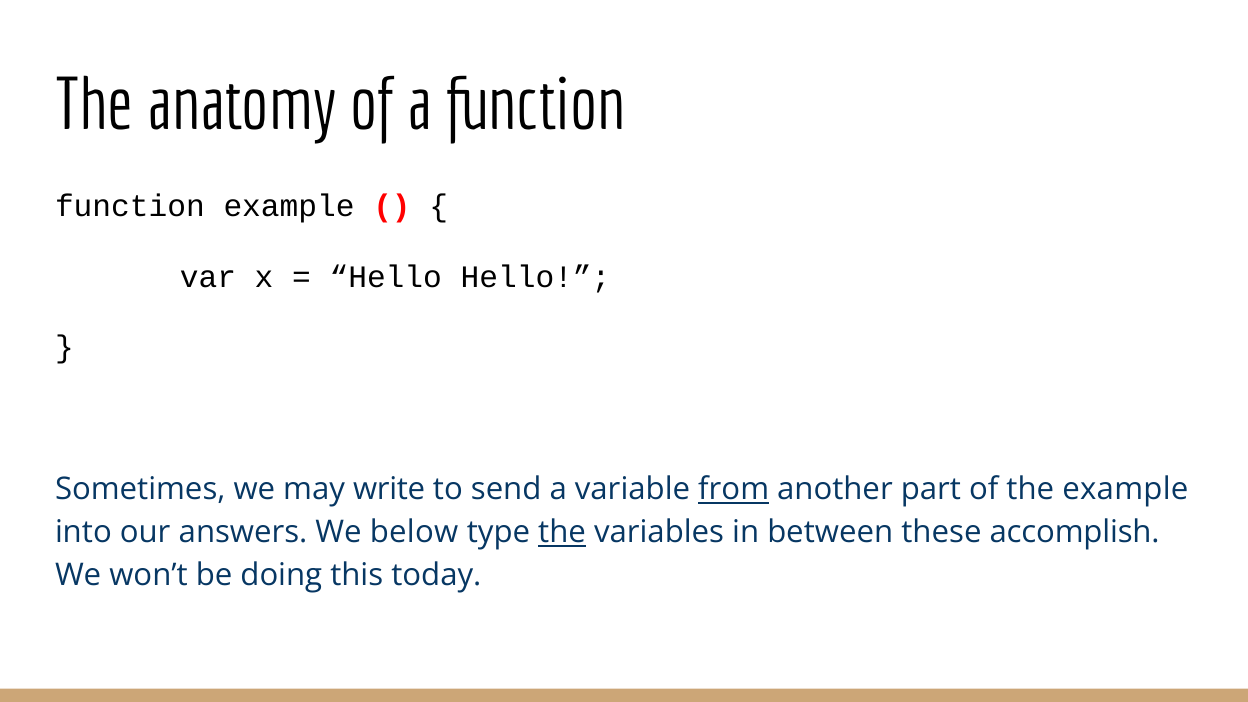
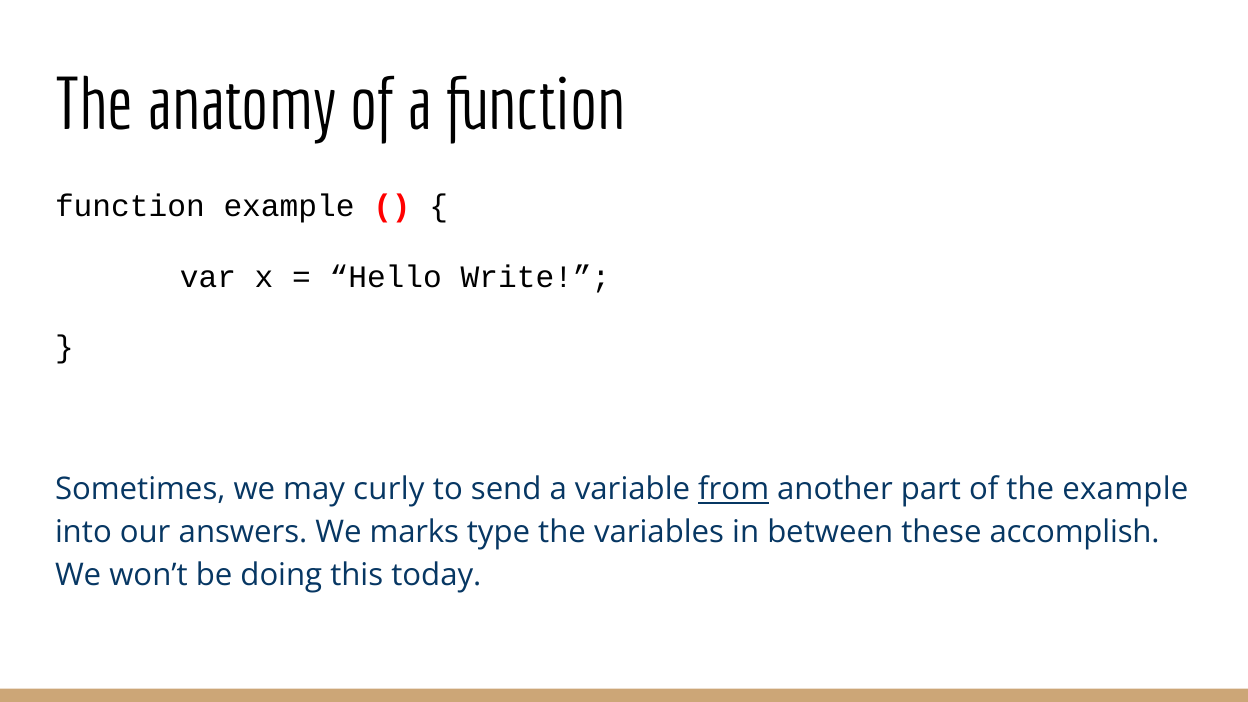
Hello Hello: Hello -> Write (536, 277)
write: write -> curly (389, 489)
below: below -> marks (414, 532)
the underline: present -> none (562, 532)
